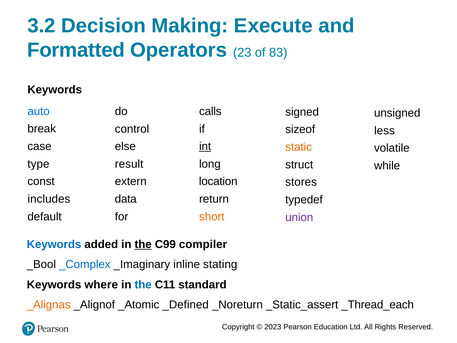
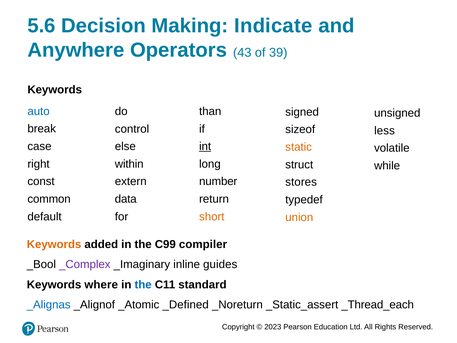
3.2: 3.2 -> 5.6 (42, 26)
Execute: Execute -> Indicate (273, 26)
Formatted: Formatted -> Anywhere (76, 50)
23: 23 -> 43 (242, 53)
83: 83 -> 39 (278, 53)
calls: calls -> than (210, 111)
type: type -> right (39, 164)
result: result -> within (129, 164)
location: location -> number (218, 181)
includes: includes -> common (49, 199)
union colour: purple -> orange (299, 217)
Keywords colour: blue -> orange (54, 244)
the underline: present -> none (143, 244)
_Complex colour: blue -> purple (85, 264)
stating: stating -> guides (220, 264)
_Alignas colour: orange -> blue (49, 304)
